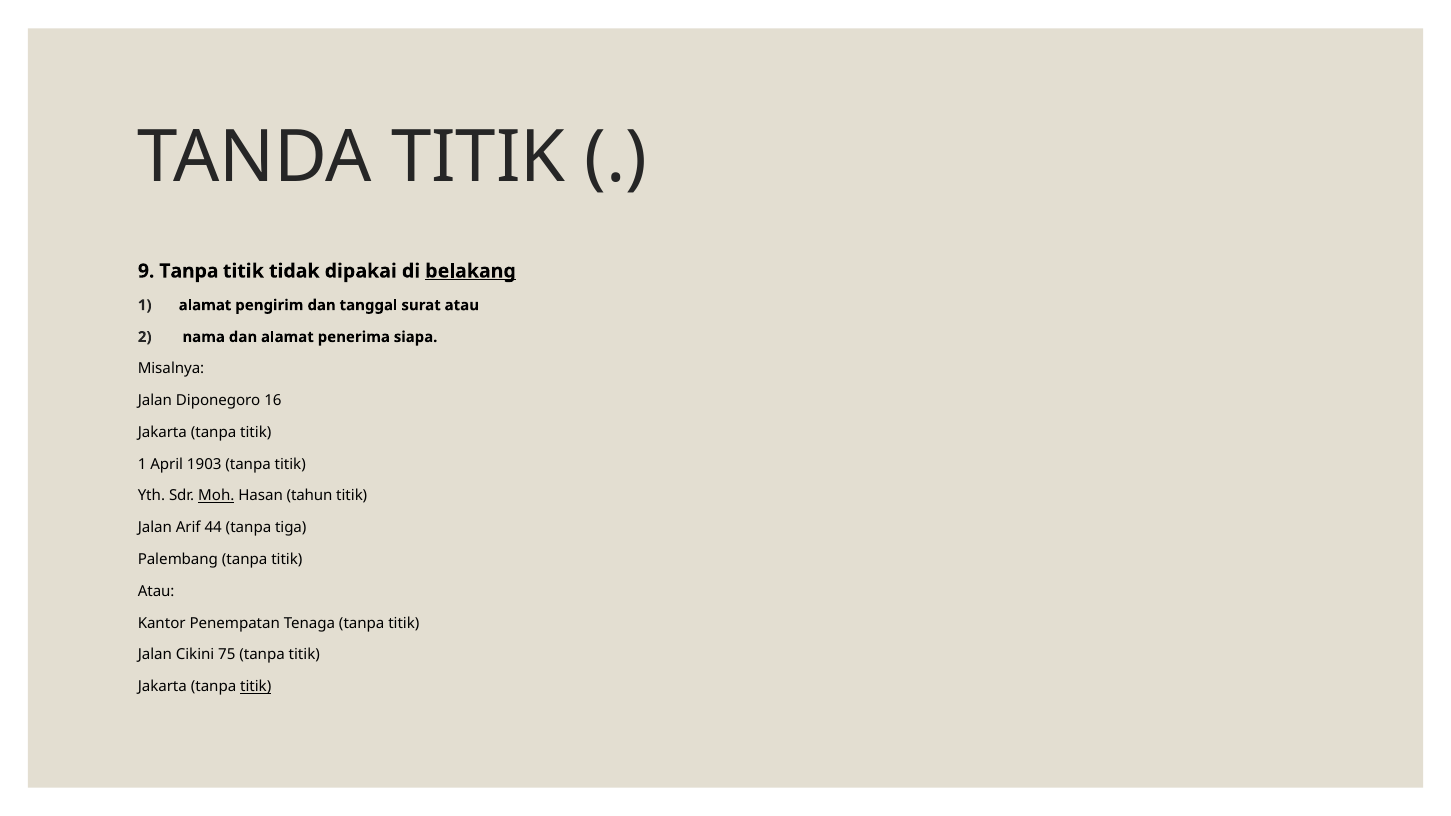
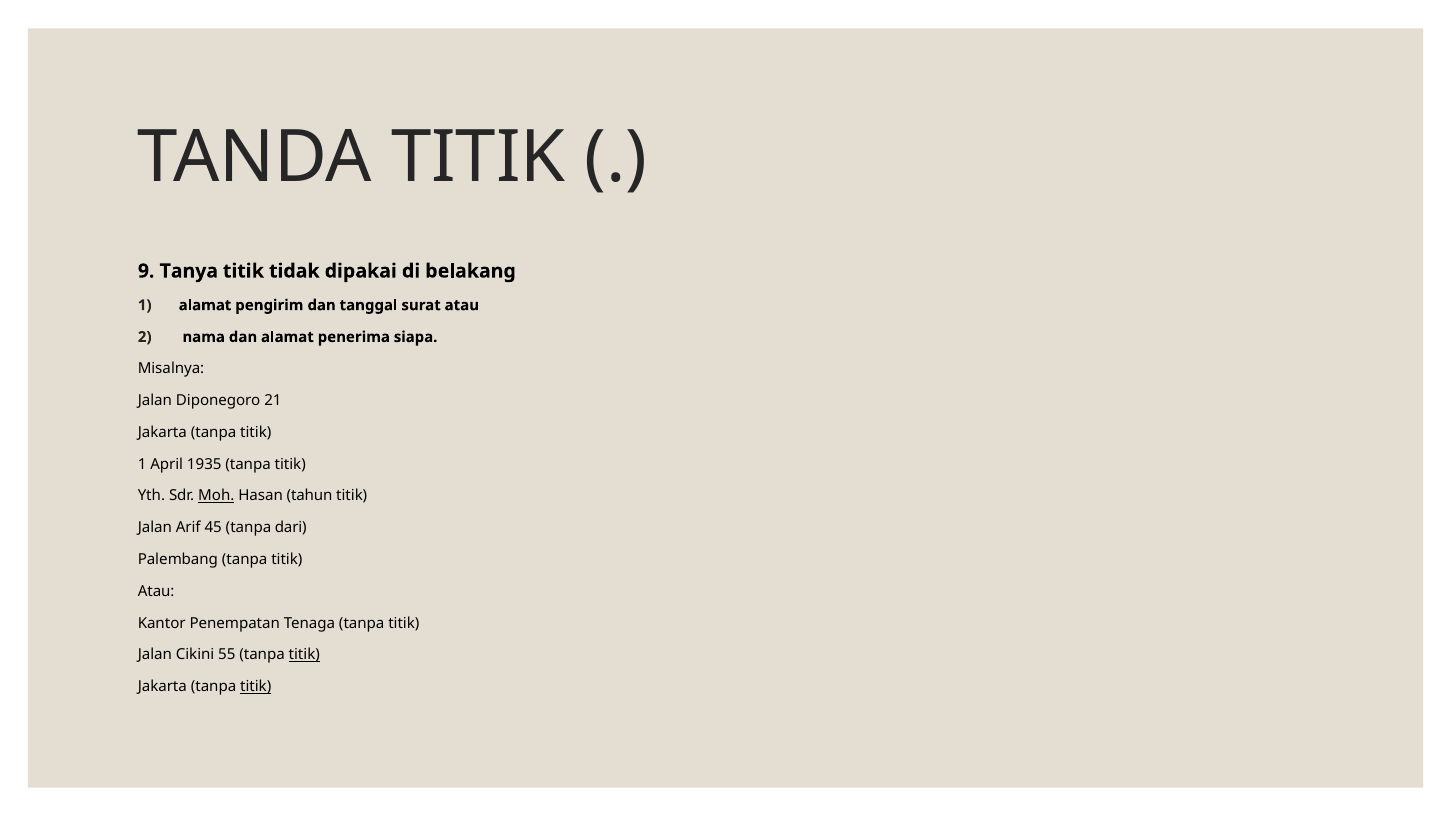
9 Tanpa: Tanpa -> Tanya (189, 271)
belakang underline: present -> none (471, 271)
16: 16 -> 21 (273, 401)
1903: 1903 -> 1935 (204, 464)
44: 44 -> 45 (213, 528)
tiga: tiga -> dari (291, 528)
75: 75 -> 55 (227, 655)
titik underline: none -> present (304, 655)
